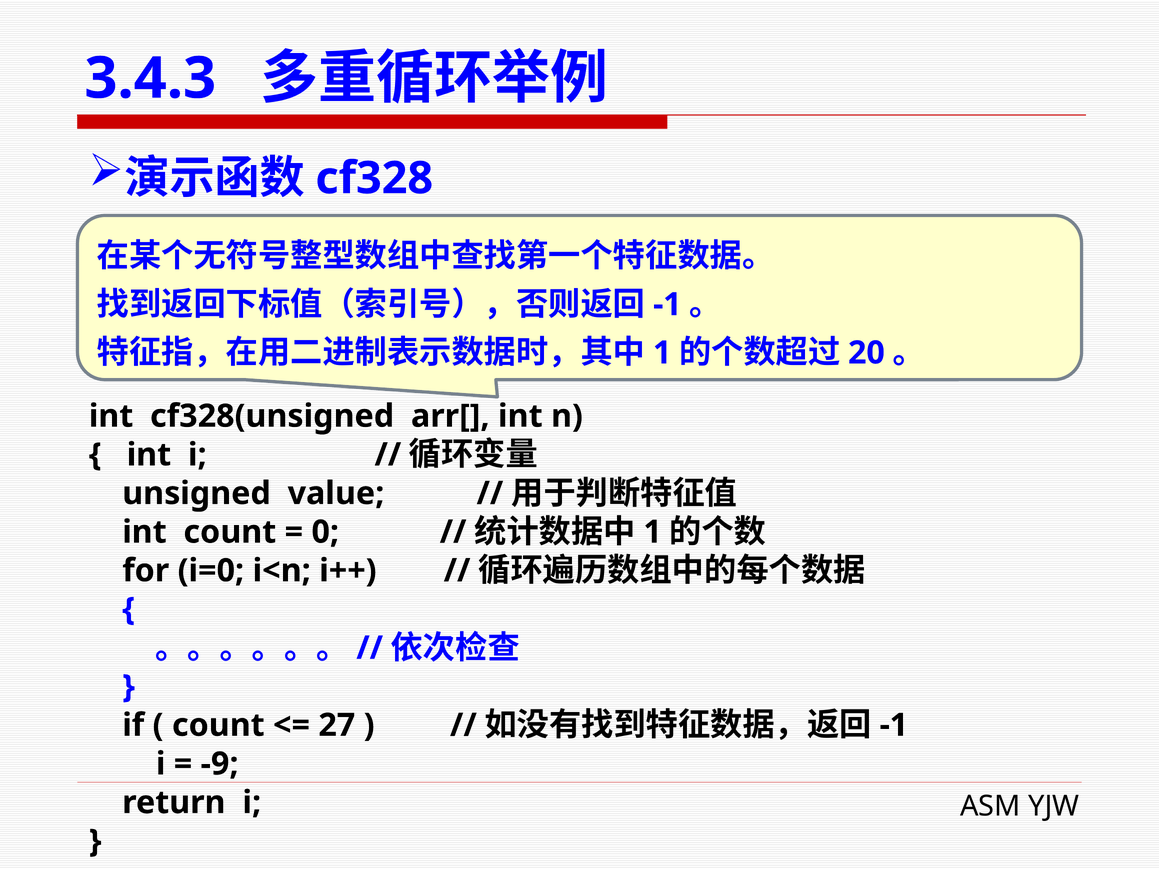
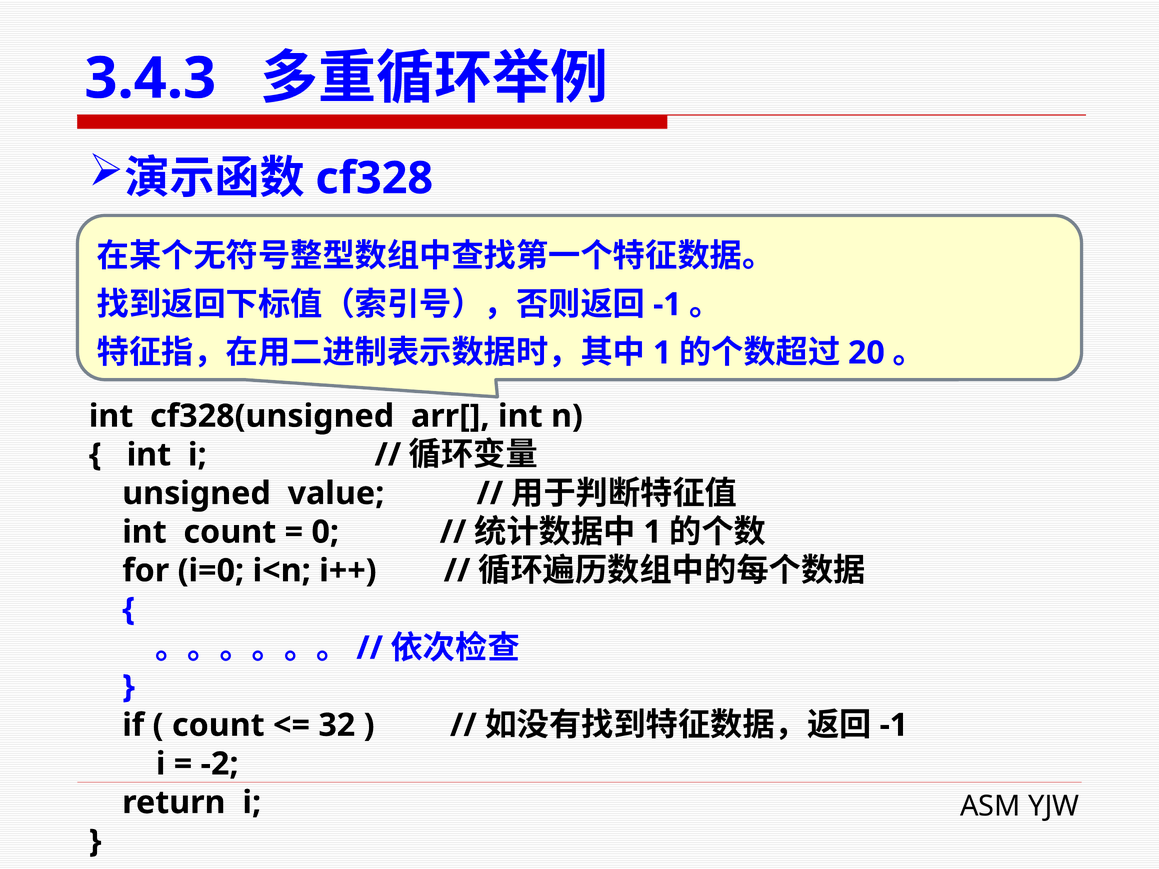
27: 27 -> 32 (337, 725)
-9: -9 -> -2 (220, 764)
